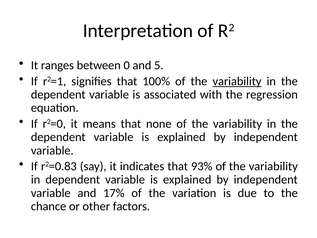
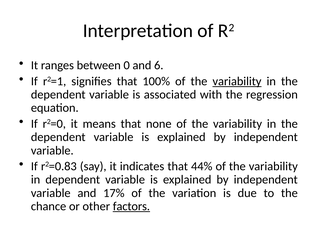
5: 5 -> 6 (159, 65)
93%: 93% -> 44% (202, 166)
factors underline: none -> present (131, 206)
